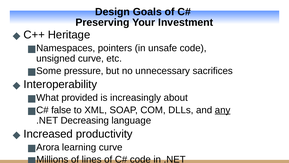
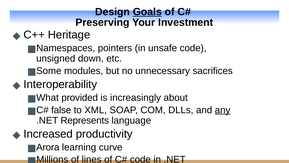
Goals underline: none -> present (147, 12)
unsigned curve: curve -> down (91, 58)
pressure: pressure -> modules (84, 71)
Decreasing: Decreasing -> Represents (85, 120)
